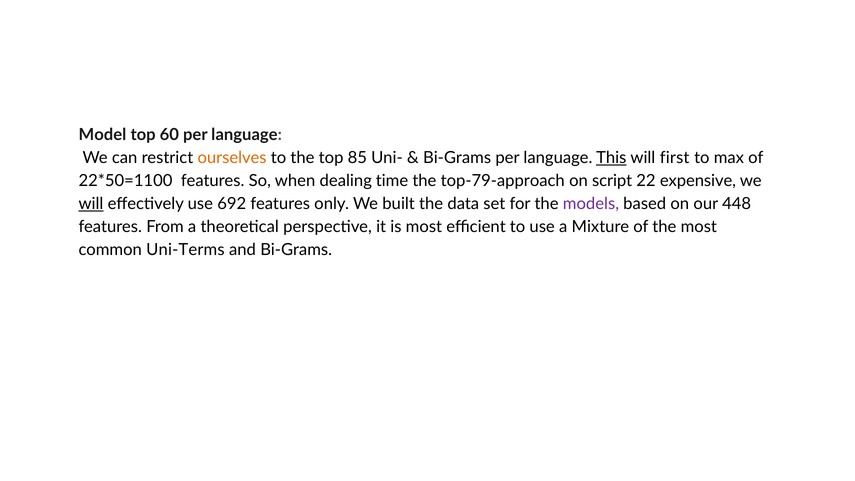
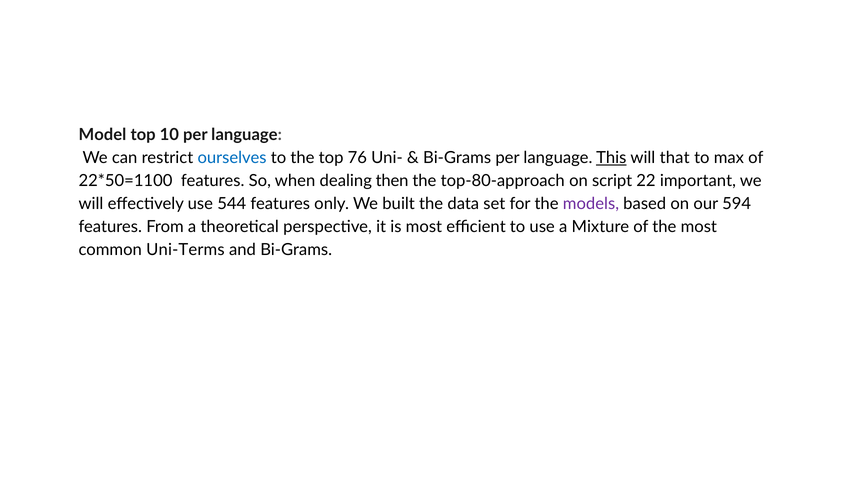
60: 60 -> 10 (169, 135)
ourselves colour: orange -> blue (232, 158)
85: 85 -> 76 (357, 158)
first: first -> that (675, 158)
time: time -> then (392, 181)
top-79-approach: top-79-approach -> top-80-approach (503, 181)
expensive: expensive -> important (698, 181)
will underline: present -> none (91, 204)
692: 692 -> 544 (232, 204)
448: 448 -> 594 (737, 204)
